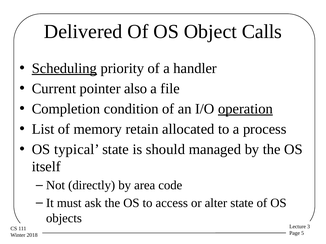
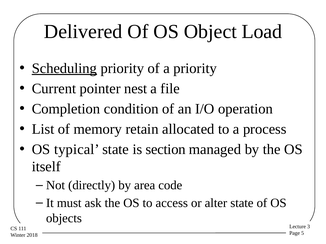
Calls: Calls -> Load (262, 32)
a handler: handler -> priority (195, 68)
also: also -> nest (136, 89)
operation underline: present -> none (245, 109)
should: should -> section (166, 150)
